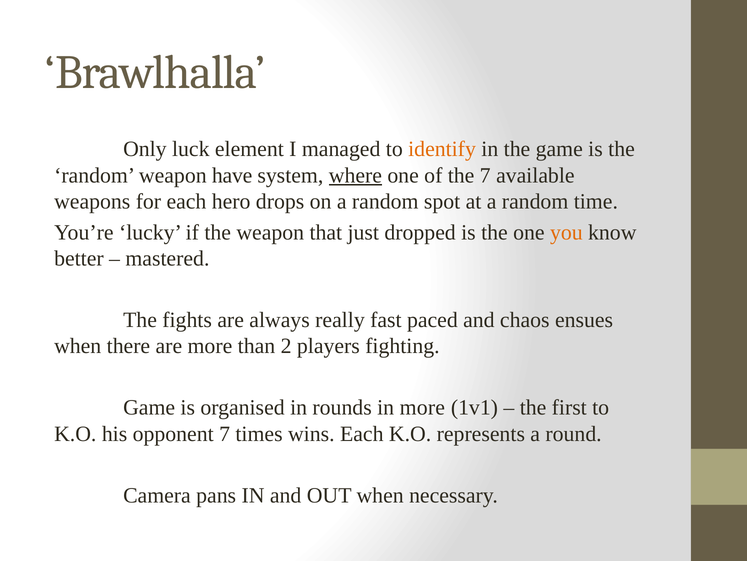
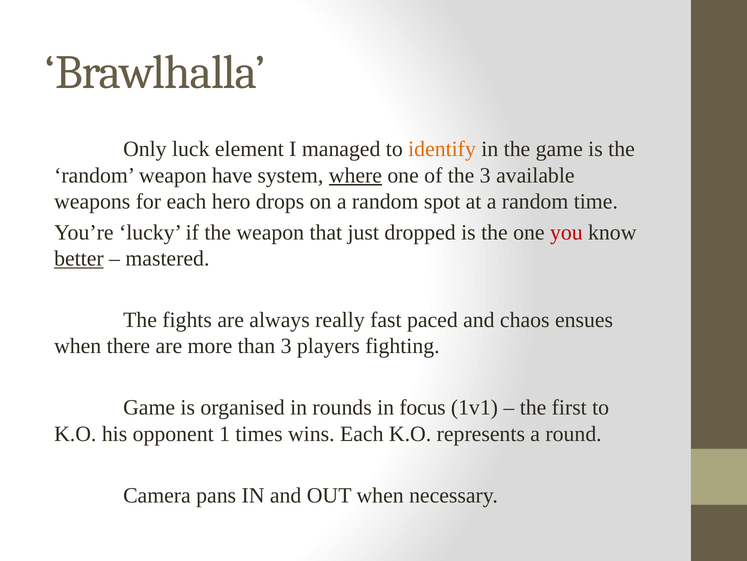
the 7: 7 -> 3 (485, 175)
you colour: orange -> red (566, 232)
better underline: none -> present (79, 258)
than 2: 2 -> 3 (286, 346)
in more: more -> focus (423, 407)
opponent 7: 7 -> 1 (225, 433)
